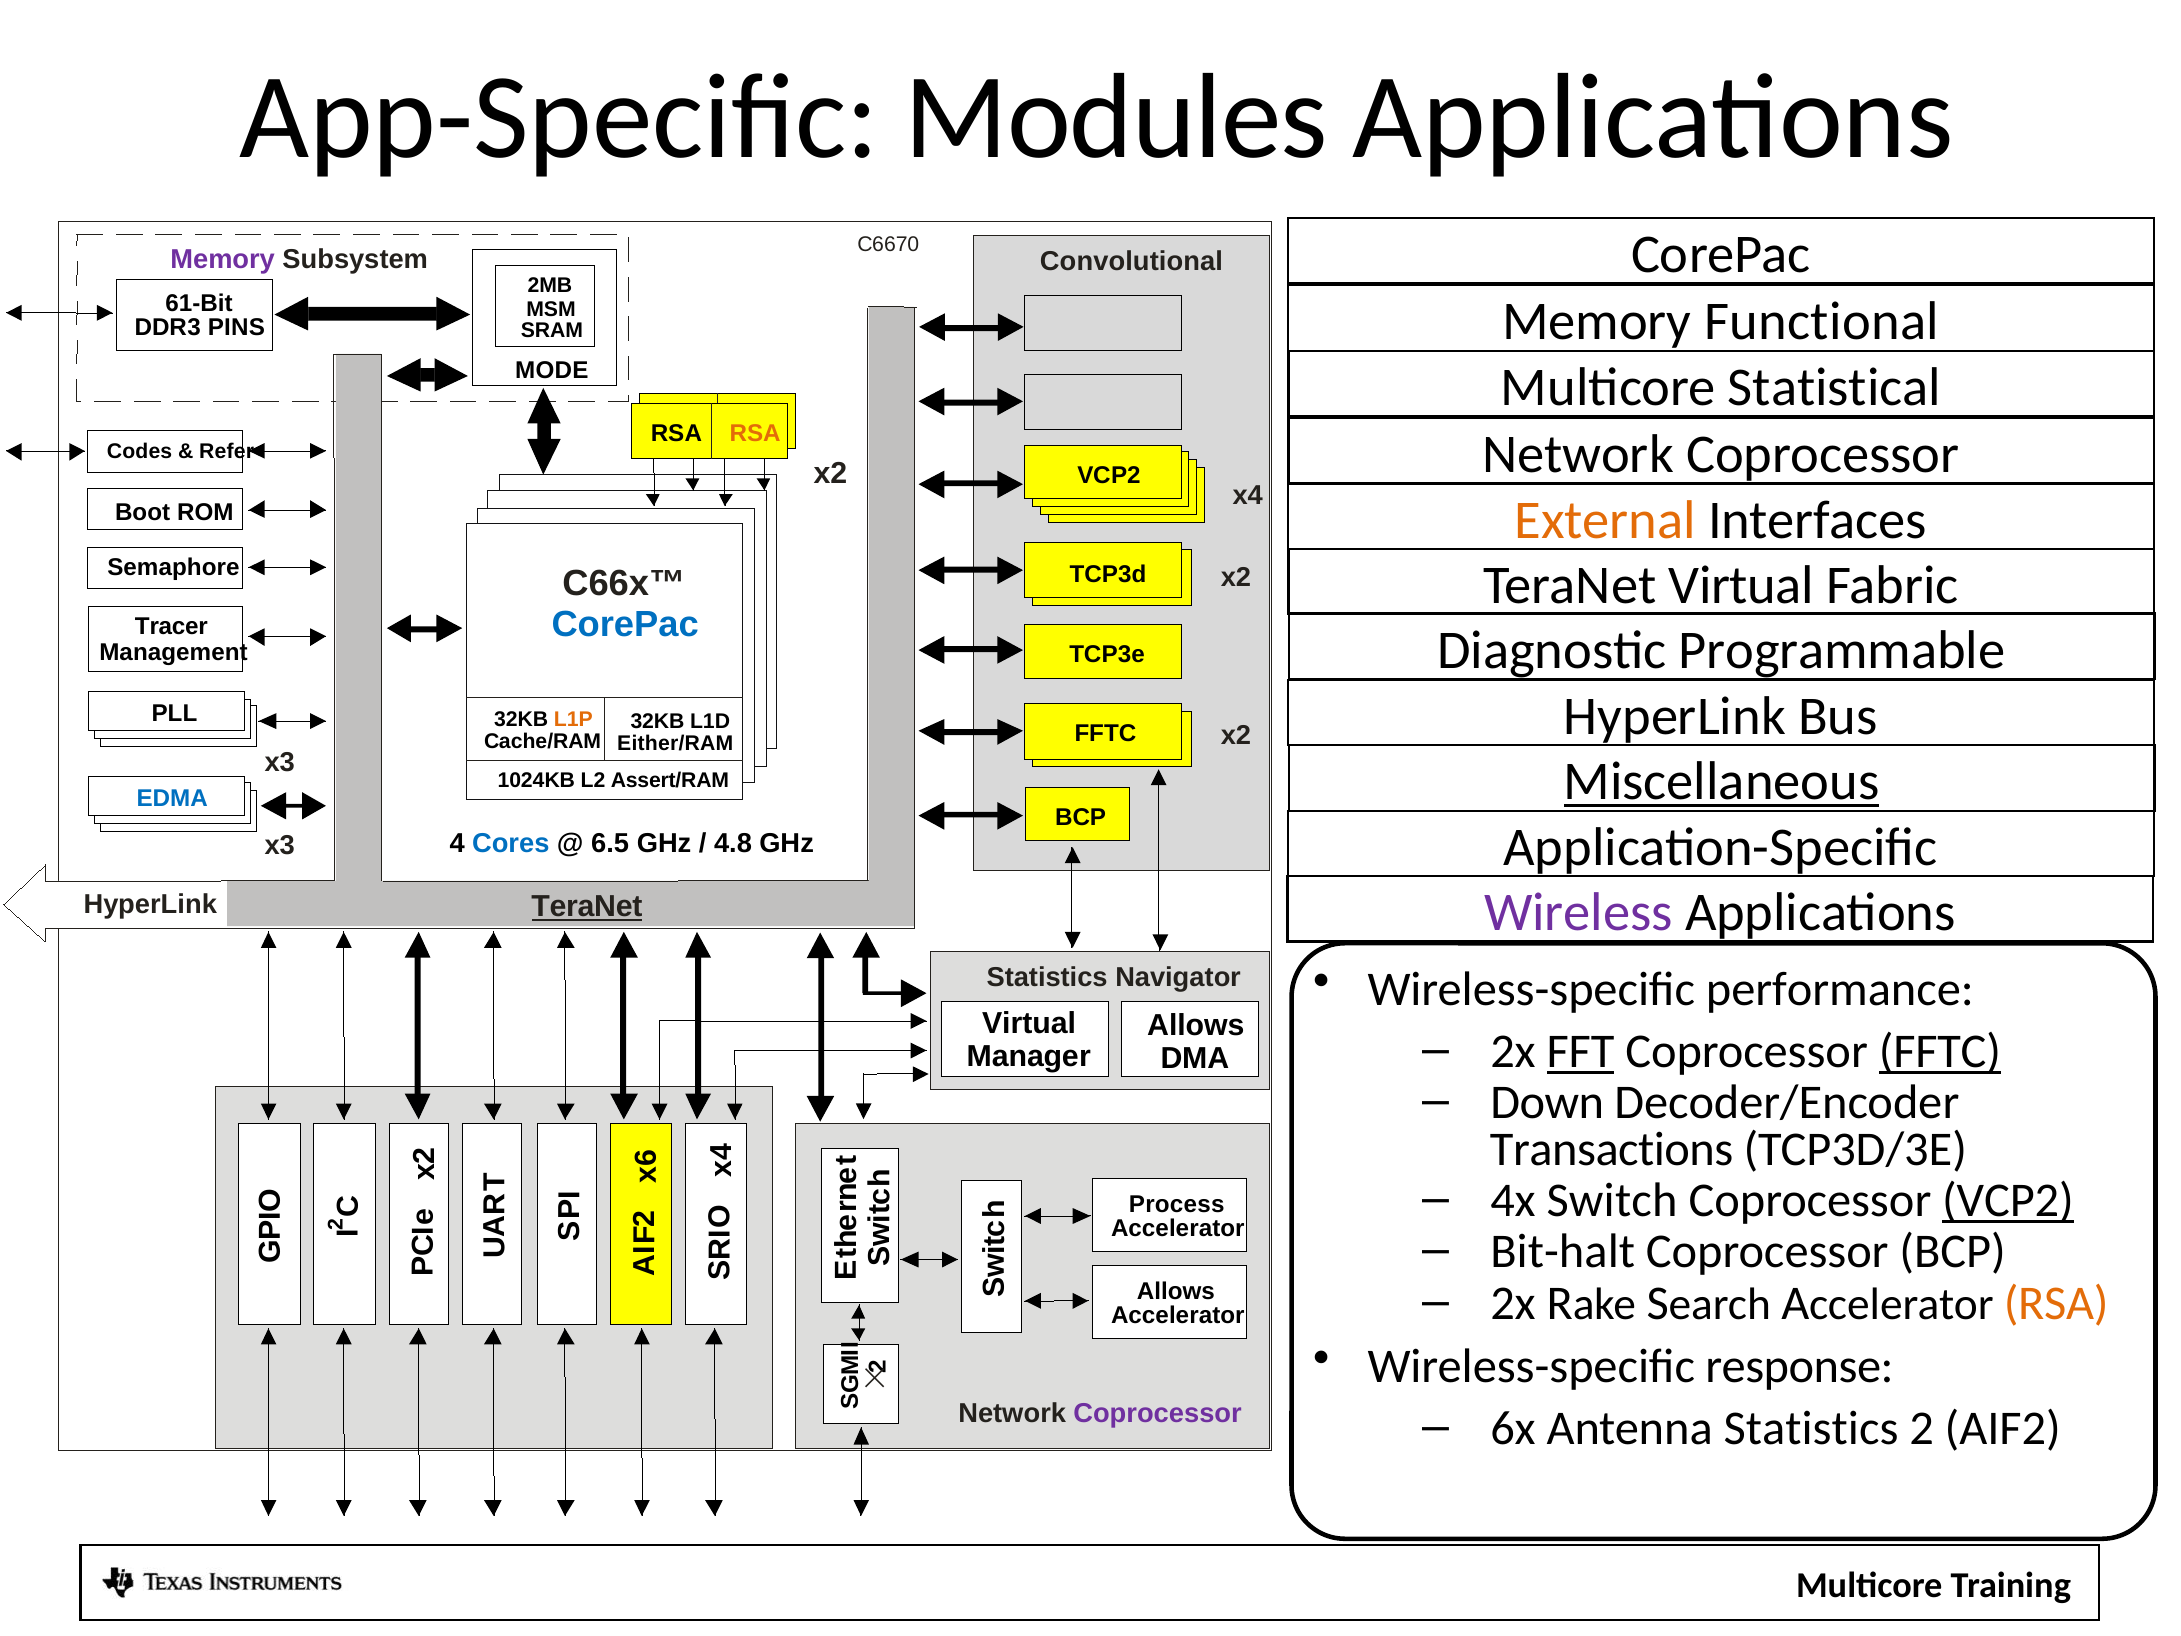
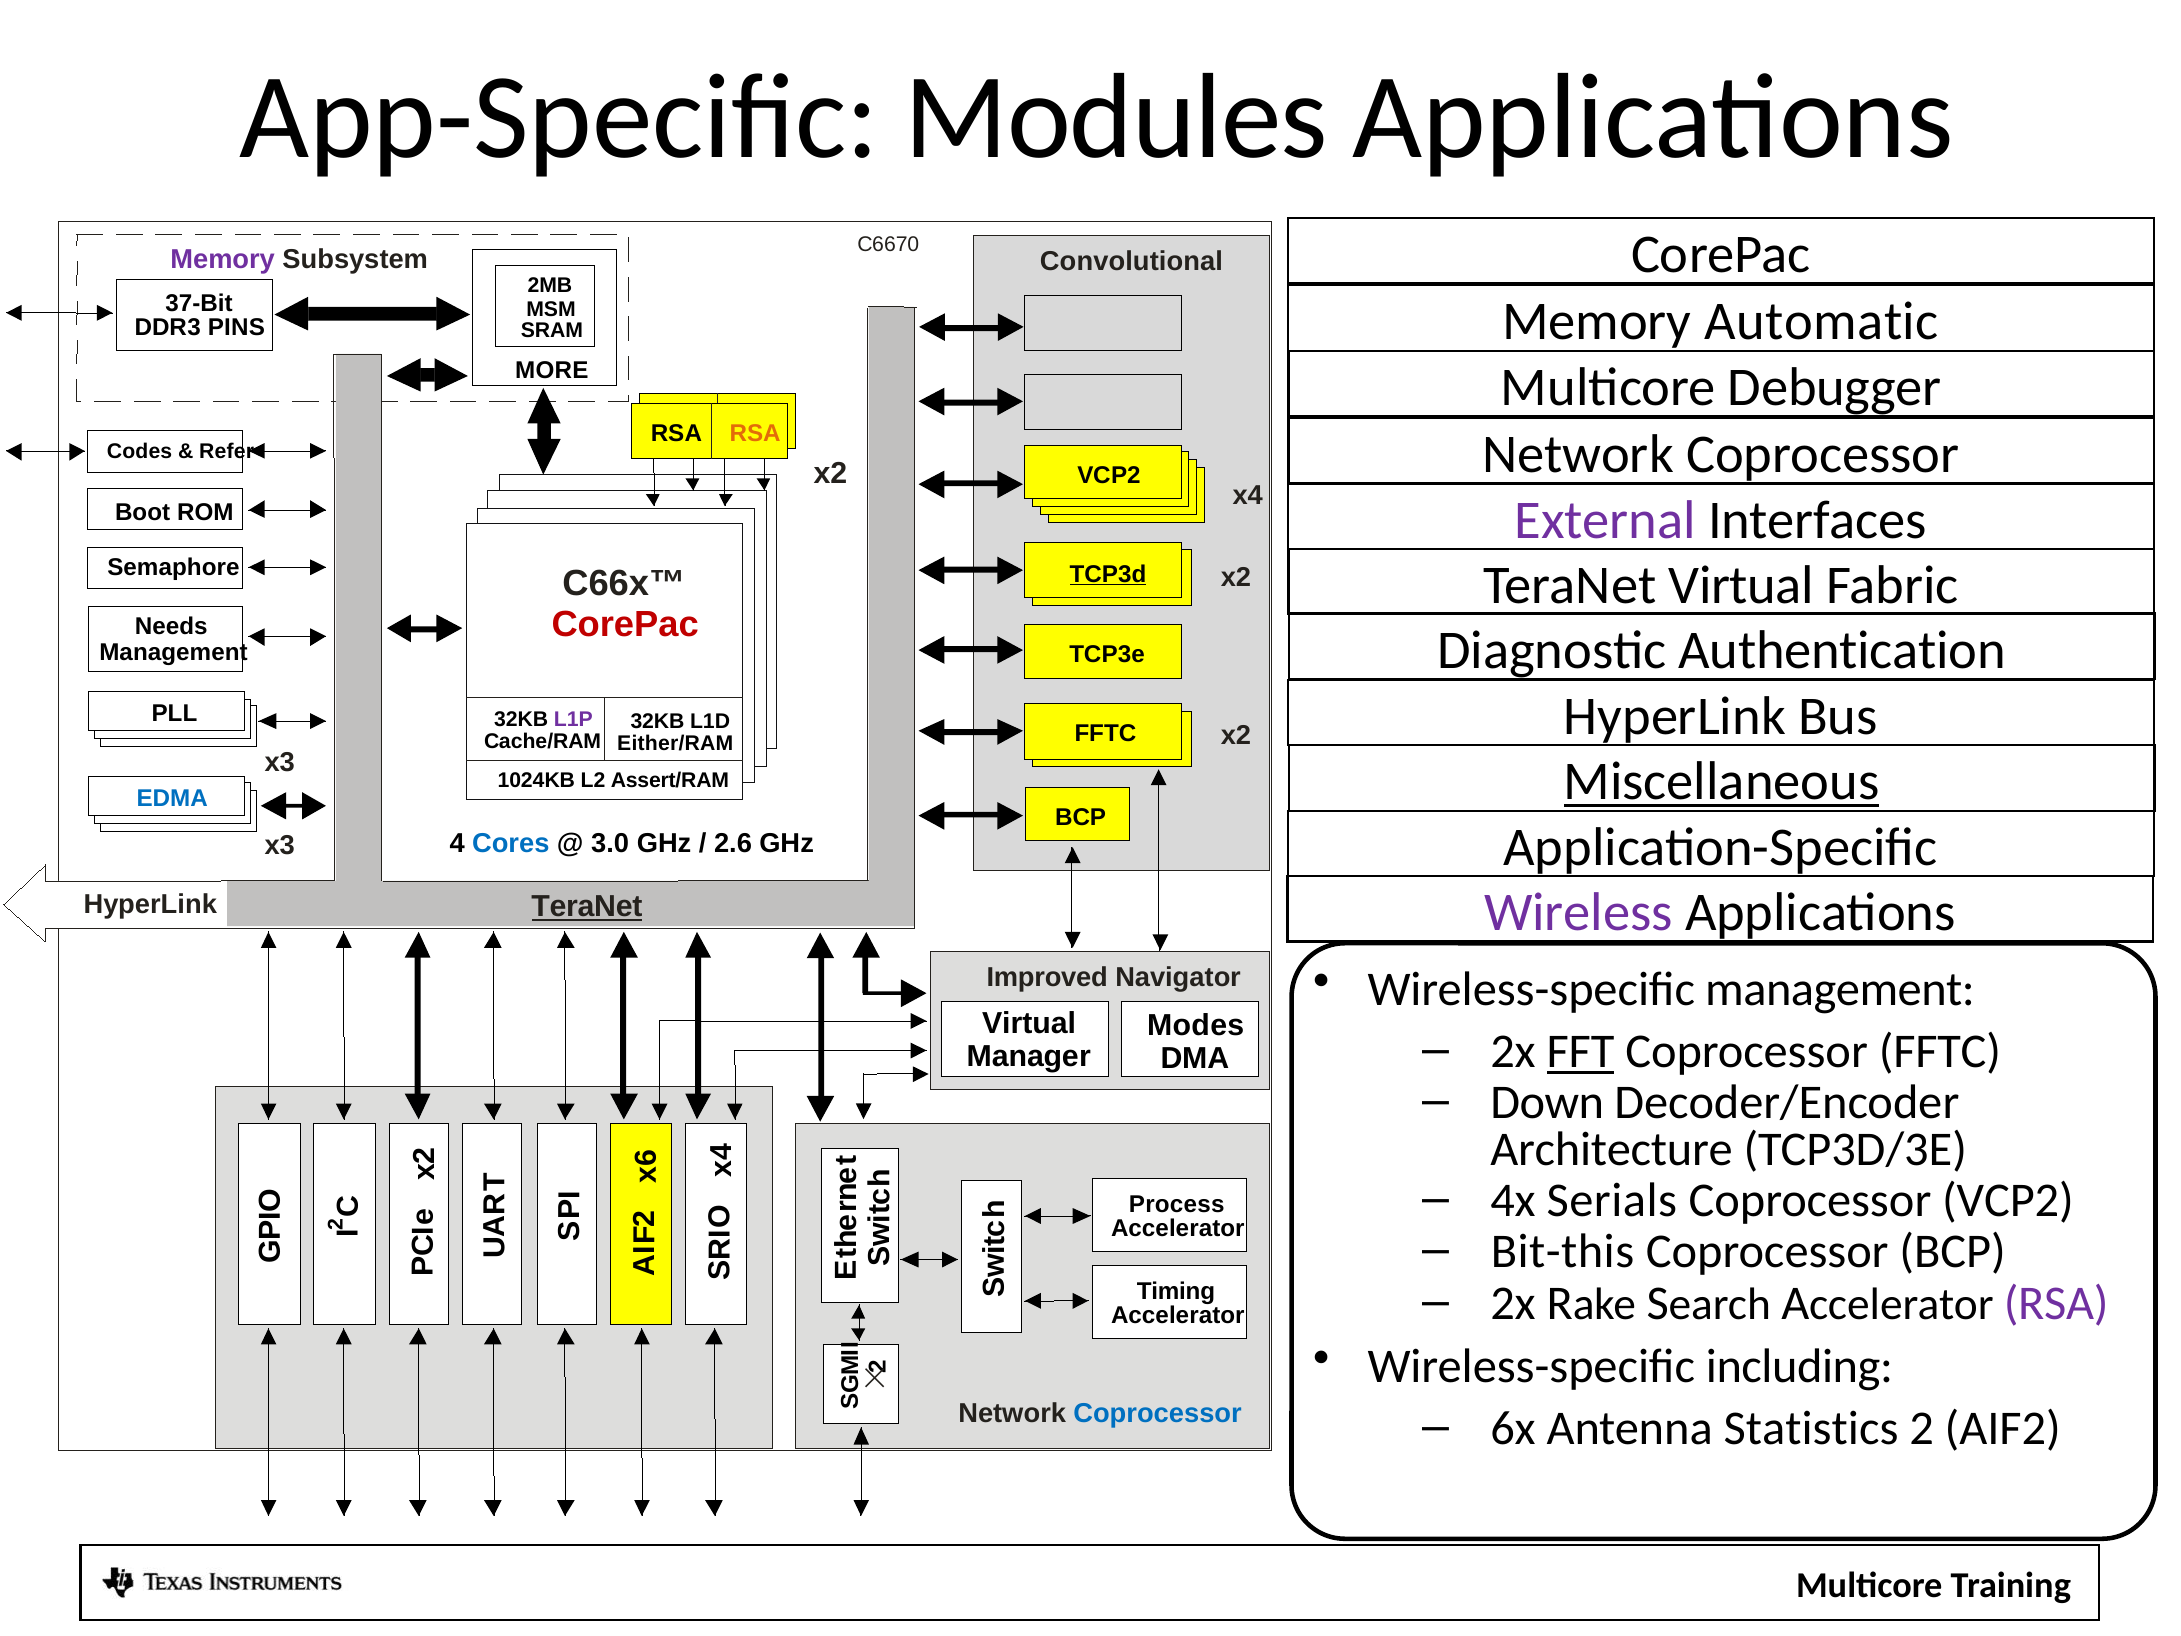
61-Bit: 61-Bit -> 37-Bit (199, 304)
Functional: Functional -> Automatic (1822, 322)
MODE: MODE -> MORE (552, 371)
Statistical: Statistical -> Debugger (1835, 387)
External colour: orange -> purple (1605, 520)
TCP3d underline: none -> present (1108, 574)
CorePac colour: blue -> red (625, 625)
Tracer: Tracer -> Needs (171, 627)
Programmable: Programmable -> Authentication (1842, 650)
L1P colour: orange -> purple (573, 719)
6.5: 6.5 -> 3.0 (610, 844)
4.8: 4.8 -> 2.6 (733, 844)
Wireless-specific performance: performance -> management (1840, 989)
Statistics: Statistics -> Improved (1047, 978)
Allows: Allows -> Modes (1196, 1025)
FFTC underline: present -> none (1940, 1051)
Transactions: Transactions -> Architecture (1612, 1149)
Switch: Switch -> Serials (1612, 1200)
VCP2 underline: present -> none (2008, 1200)
Bit-halt: Bit-halt -> Bit-this (1562, 1252)
RSA colour: orange -> purple (2056, 1303)
Allows: Allows -> Timing (1176, 1291)
response: response -> including (1799, 1366)
Coprocessor colour: purple -> blue (1158, 1414)
